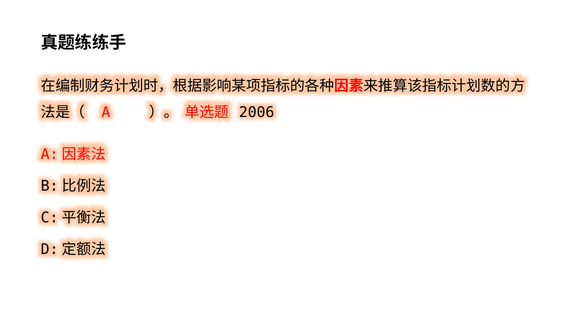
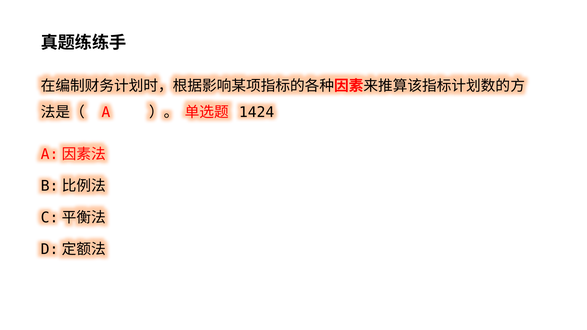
2006: 2006 -> 1424 (257, 112)
